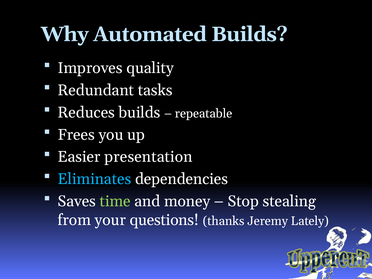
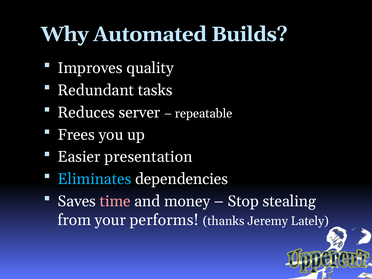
Reduces builds: builds -> server (139, 112)
time colour: light green -> pink (115, 201)
questions: questions -> performs (164, 220)
